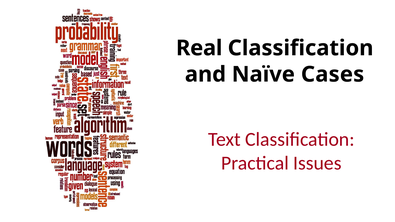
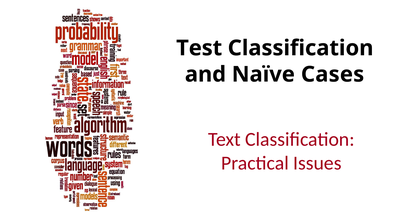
Real: Real -> Test (199, 48)
